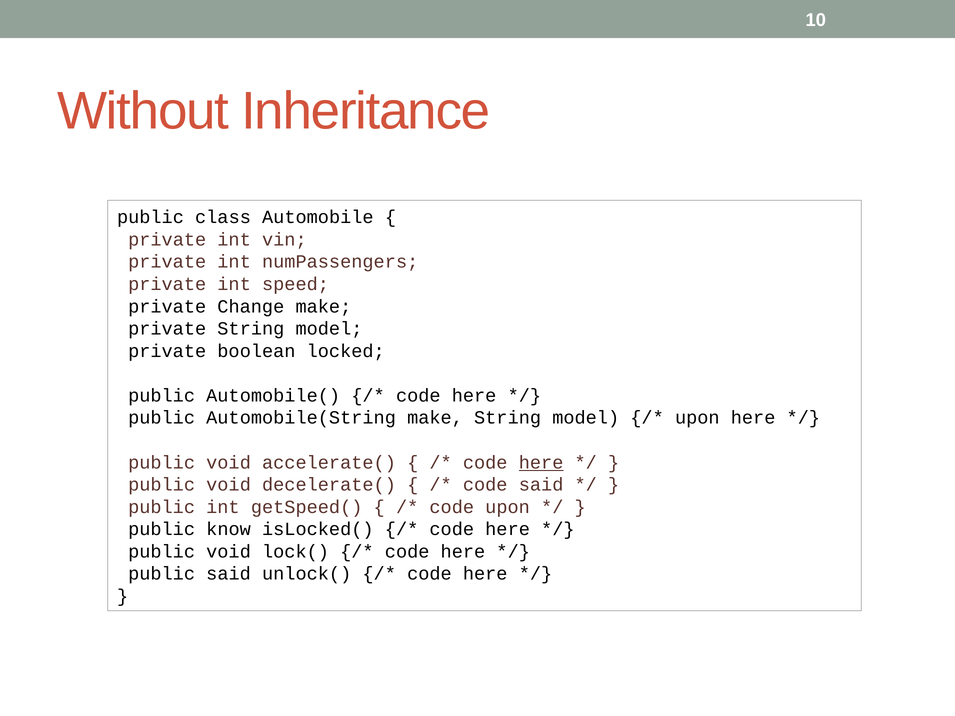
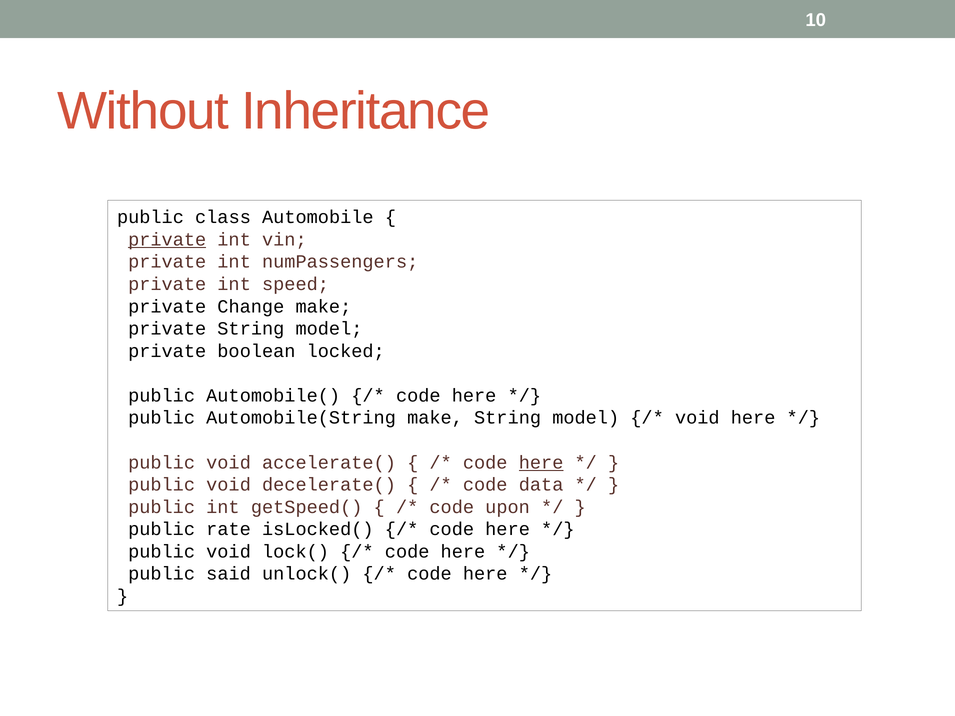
private underline: none -> present (167, 240)
upon: upon -> void (697, 418)
code said: said -> data (541, 485)
know: know -> rate (229, 529)
